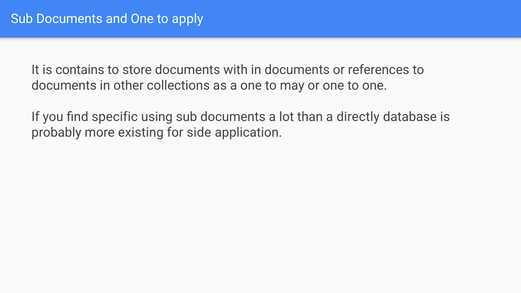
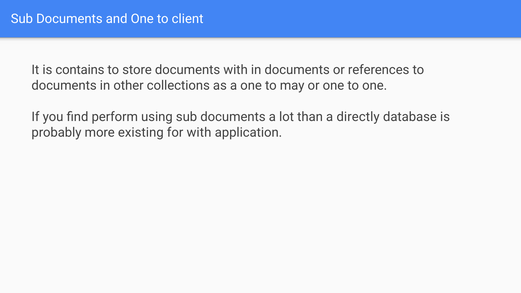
apply: apply -> client (188, 19)
specific: specific -> perform (115, 117)
for side: side -> with (199, 132)
